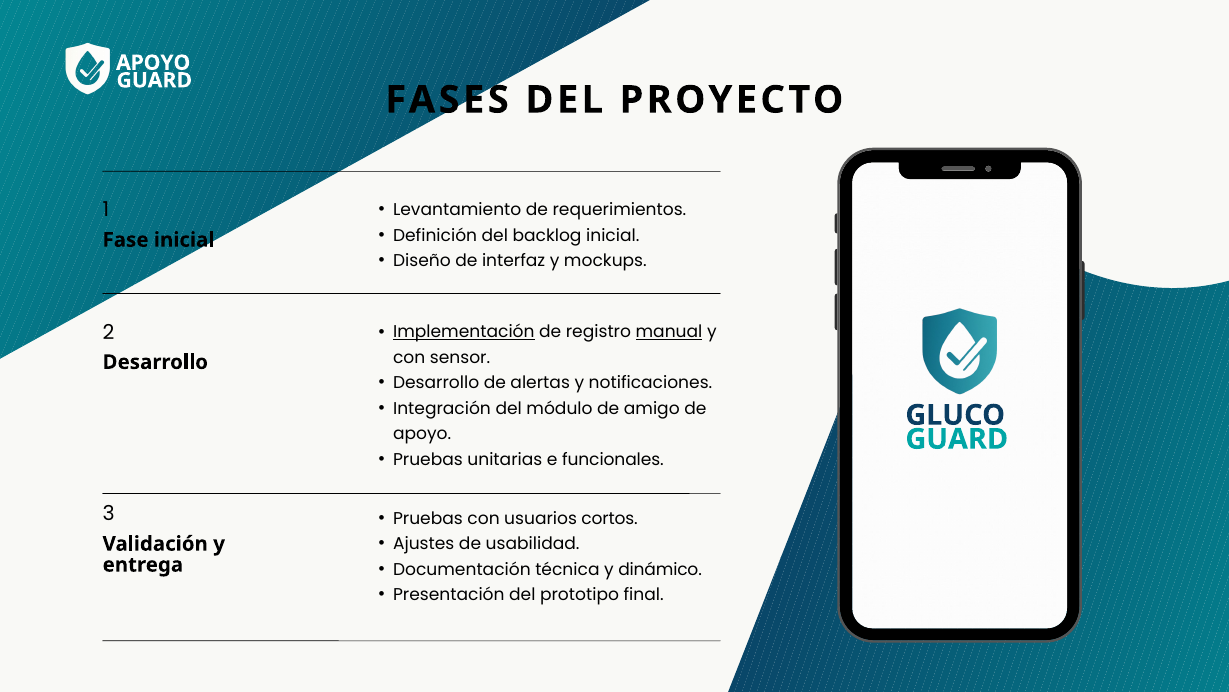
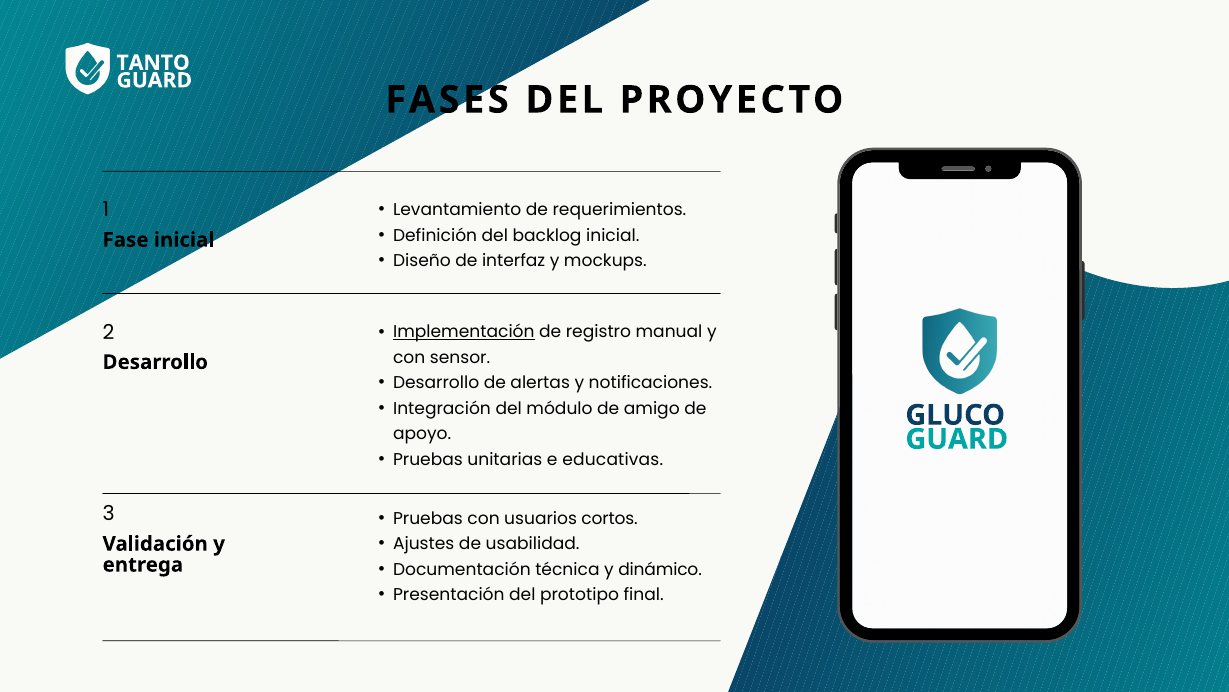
APOYO: APOYO -> TANTO (153, 63)
manual underline: present -> none (669, 332)
funcionales: funcionales -> educativas (613, 459)
